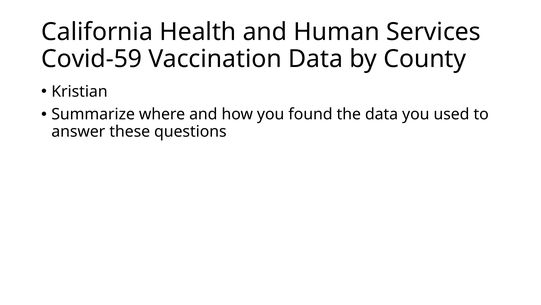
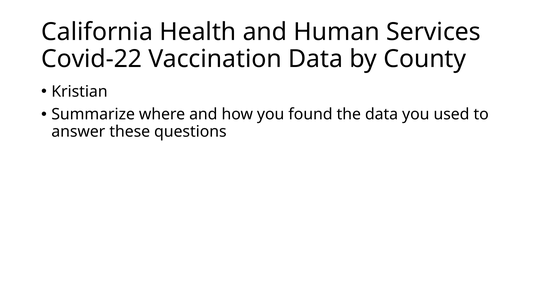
Covid-59: Covid-59 -> Covid-22 (92, 59)
